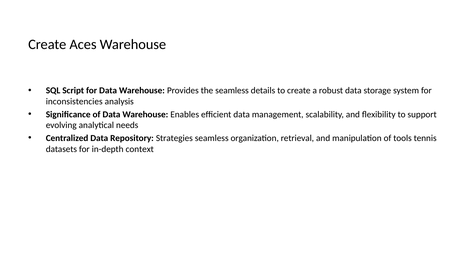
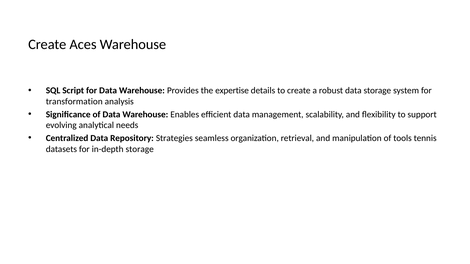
the seamless: seamless -> expertise (232, 91)
inconsistencies: inconsistencies -> transformation (74, 102)
in-depth context: context -> storage (140, 149)
